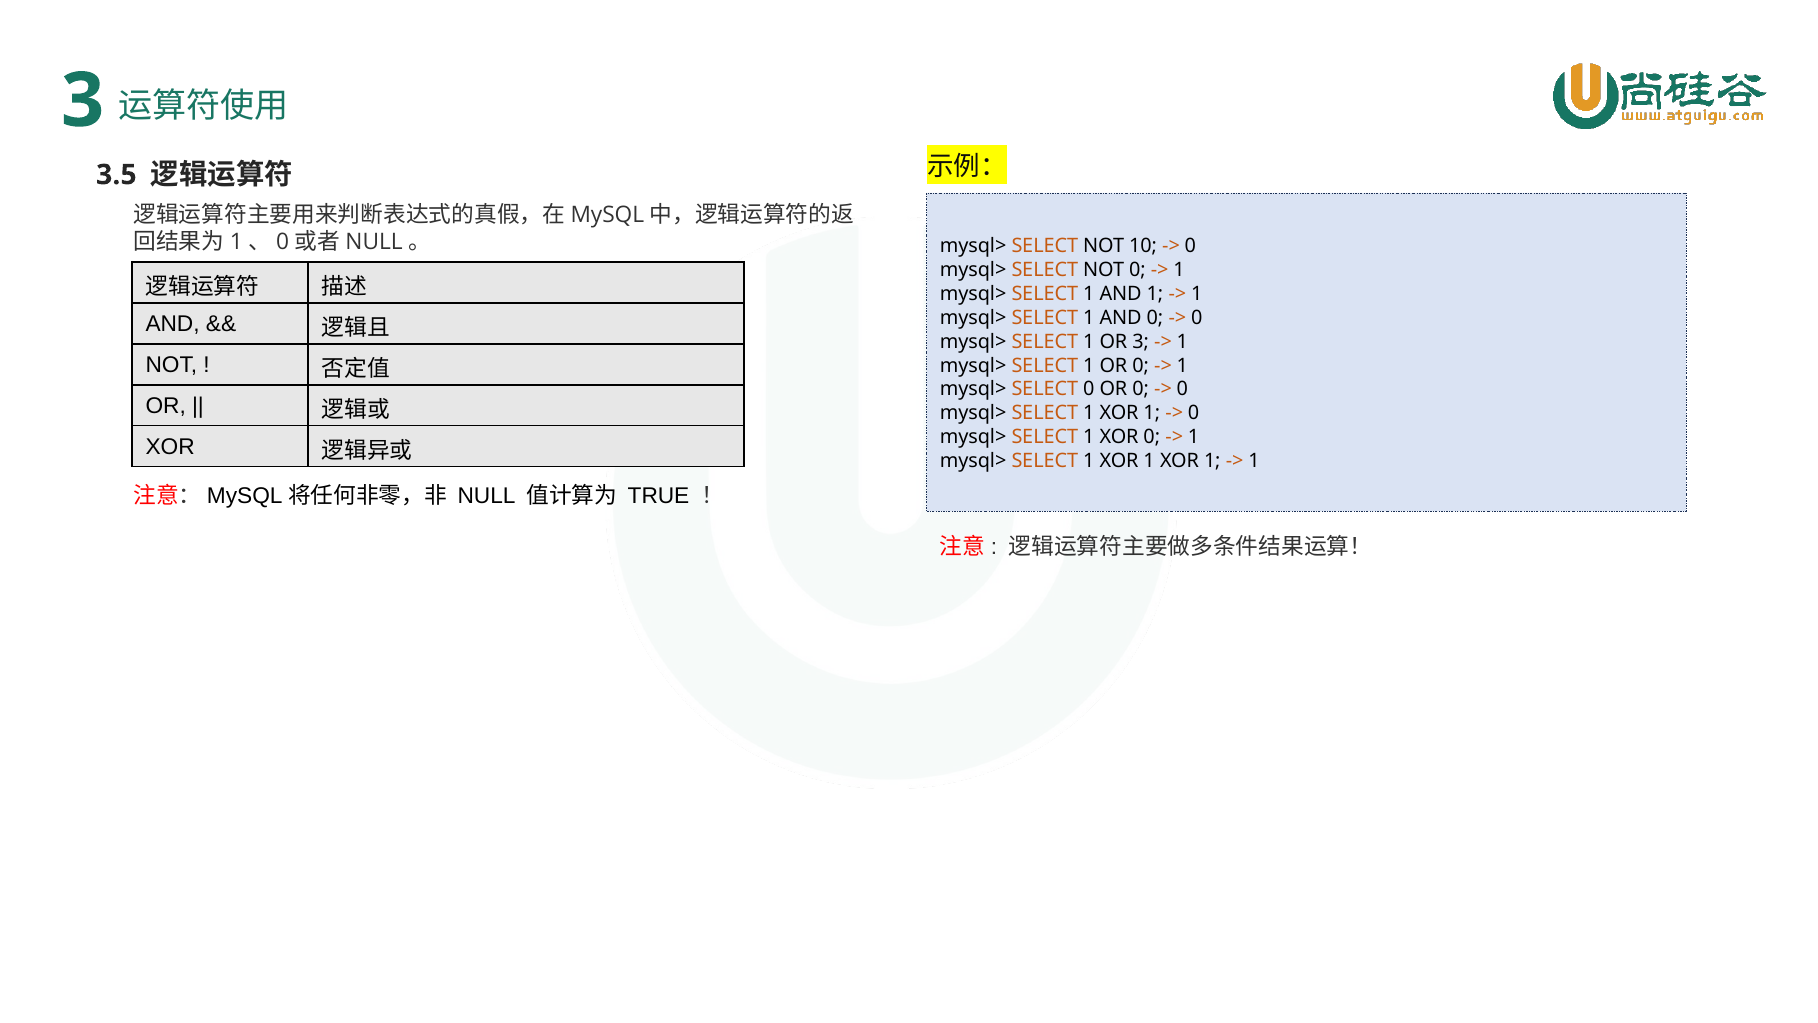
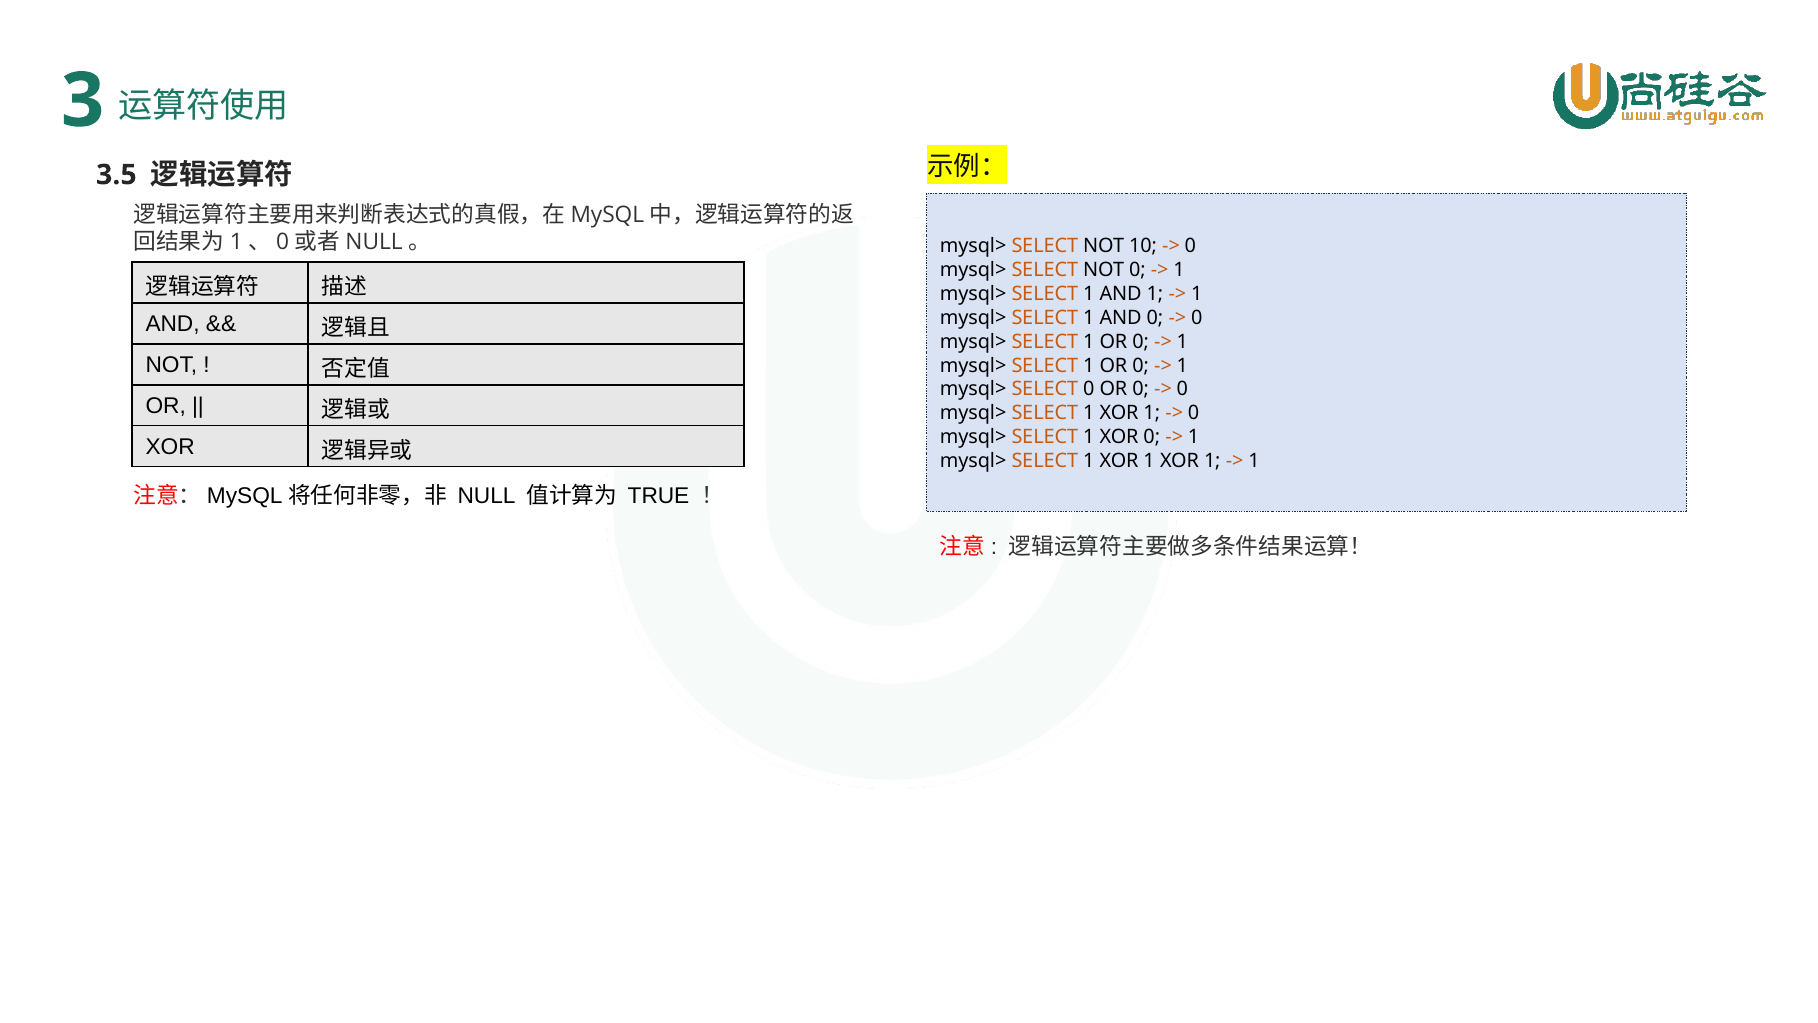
3: 3 -> 0 (1141, 342)
